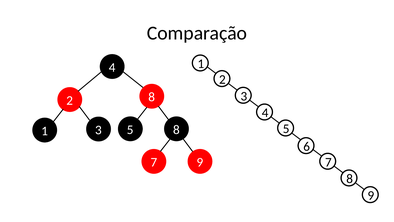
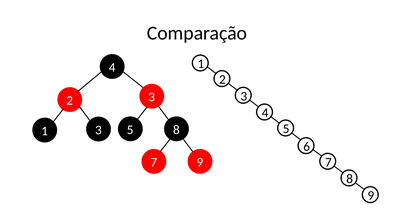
8: 8 -> 3 (152, 97)
